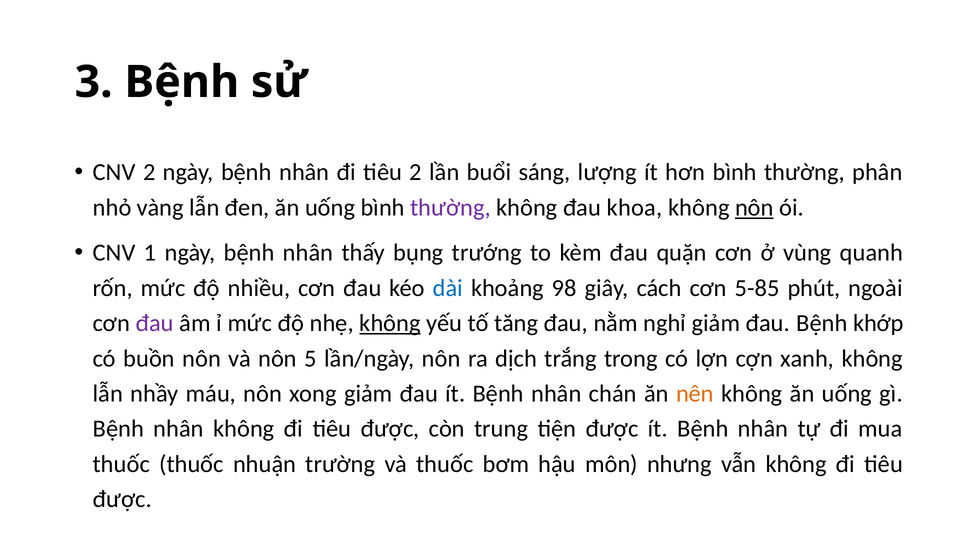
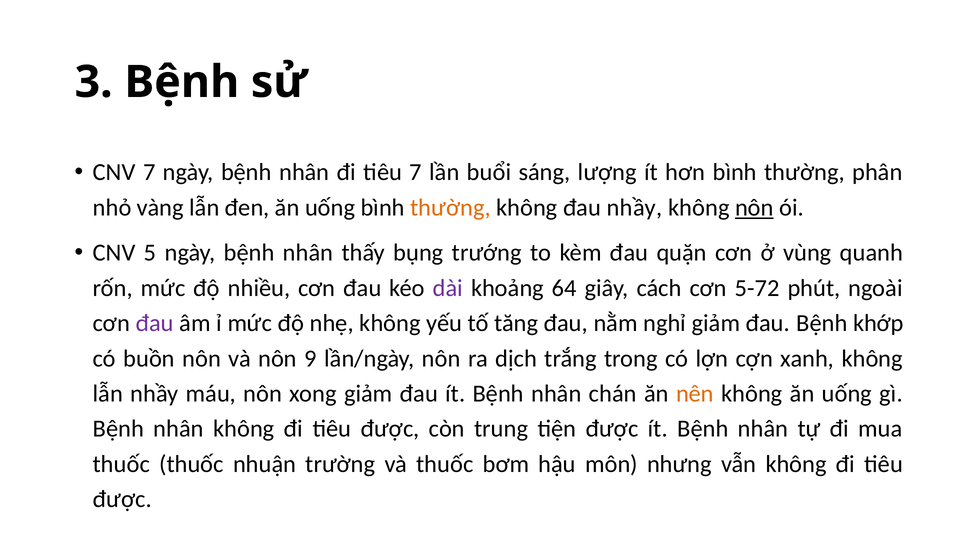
CNV 2: 2 -> 7 (149, 172)
tiêu 2: 2 -> 7 (416, 172)
thường colour: purple -> orange (450, 208)
đau khoa: khoa -> nhầy (635, 208)
1: 1 -> 5 (150, 253)
dài colour: blue -> purple (448, 288)
98: 98 -> 64 (564, 288)
5-85: 5-85 -> 5-72 (757, 288)
không underline: present -> none (390, 323)
5: 5 -> 9 (311, 359)
